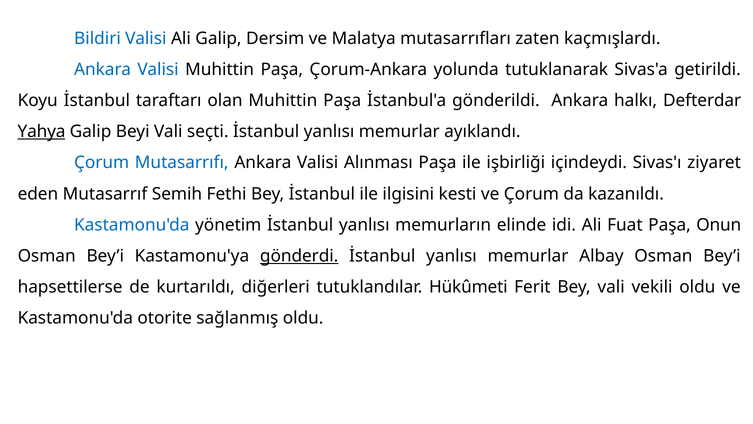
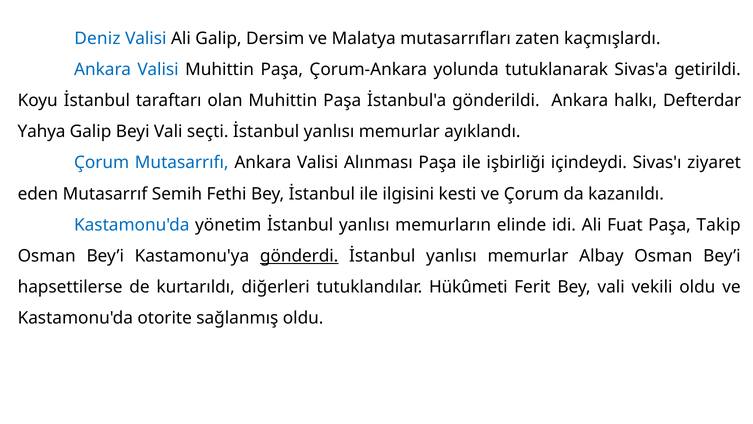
Bildiri: Bildiri -> Deniz (97, 38)
Yahya underline: present -> none (42, 132)
Onun: Onun -> Takip (719, 225)
